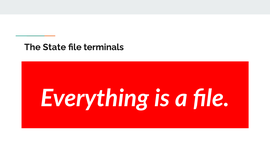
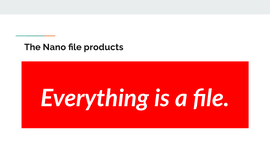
State: State -> Nano (54, 47)
terminals: terminals -> products (104, 47)
